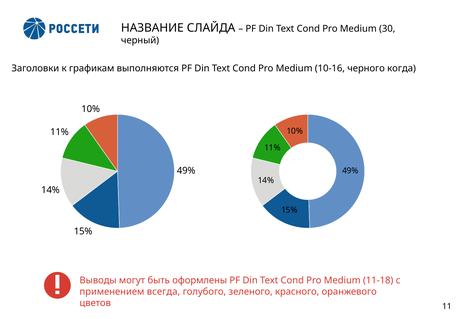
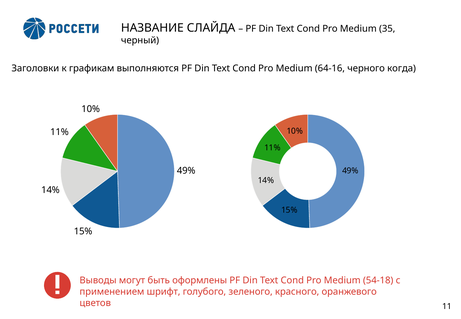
30: 30 -> 35 (387, 29)
10-16: 10-16 -> 64-16 (330, 68)
11-18: 11-18 -> 54-18 (378, 281)
всегда: всегда -> шрифт (164, 292)
